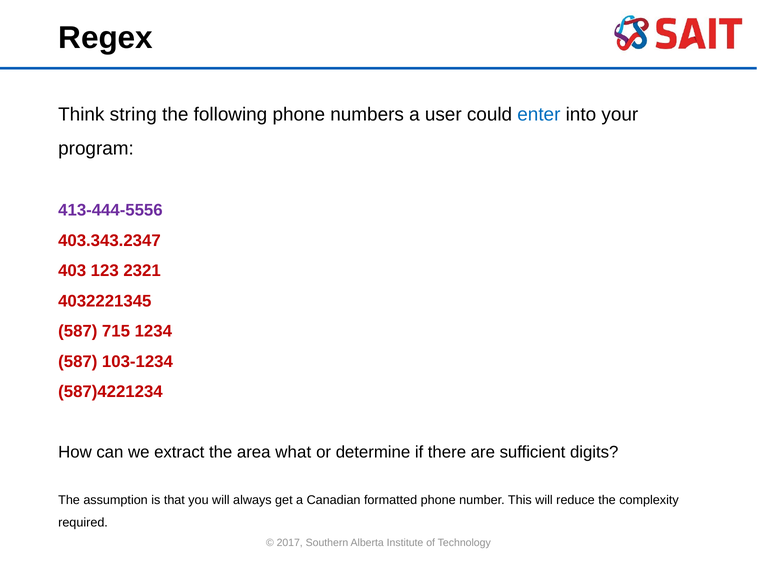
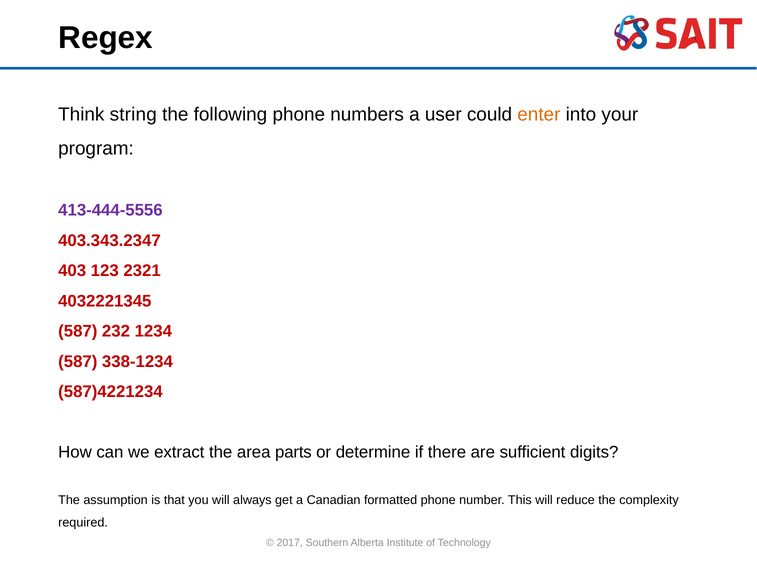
enter colour: blue -> orange (539, 114)
715: 715 -> 232 (116, 331)
103-1234: 103-1234 -> 338-1234 (137, 361)
what: what -> parts (293, 452)
